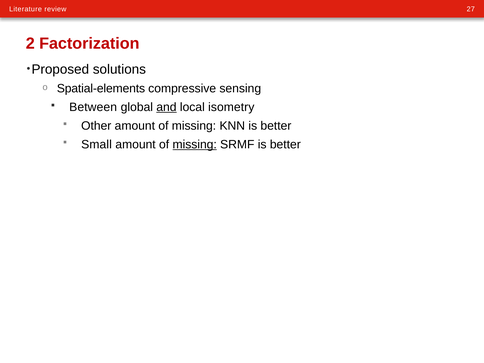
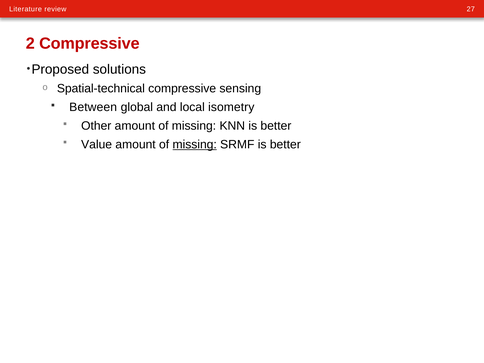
2 Factorization: Factorization -> Compressive (89, 44)
Spatial-elements: Spatial-elements -> Spatial-technical (101, 89)
and underline: present -> none (166, 107)
Small: Small -> Value (97, 144)
